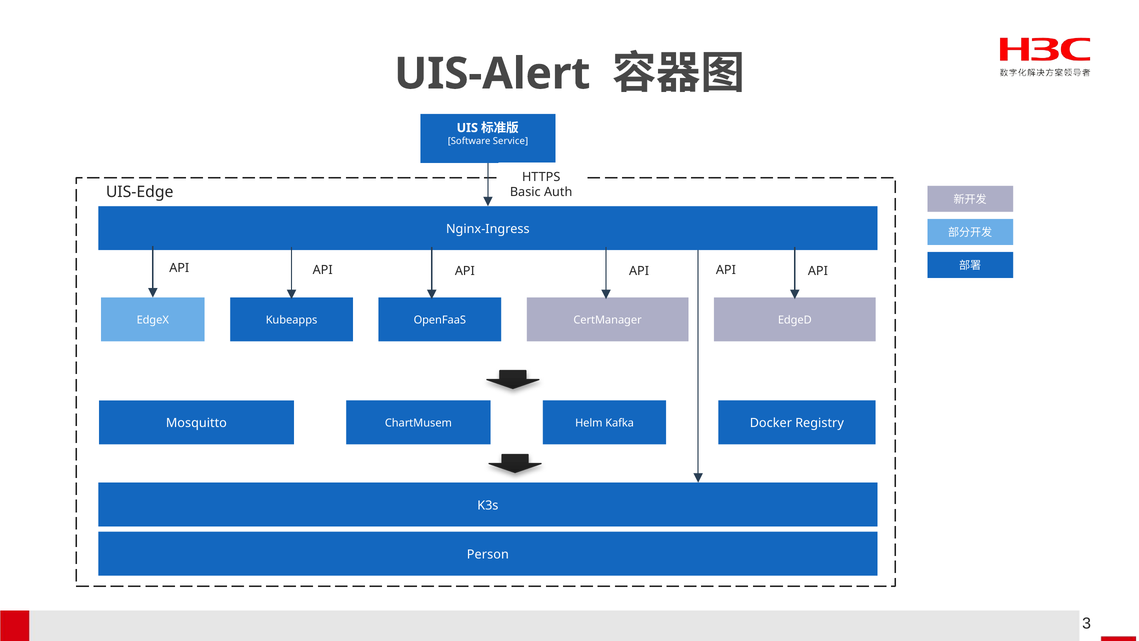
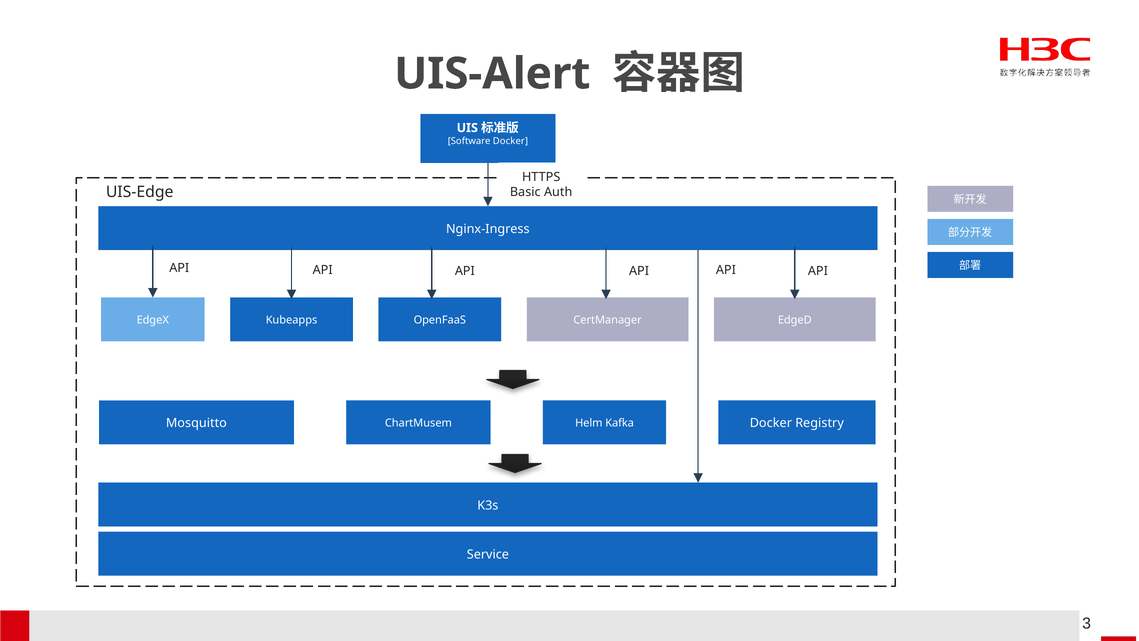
Software Service: Service -> Docker (510, 141)
Person: Person -> Service (488, 554)
